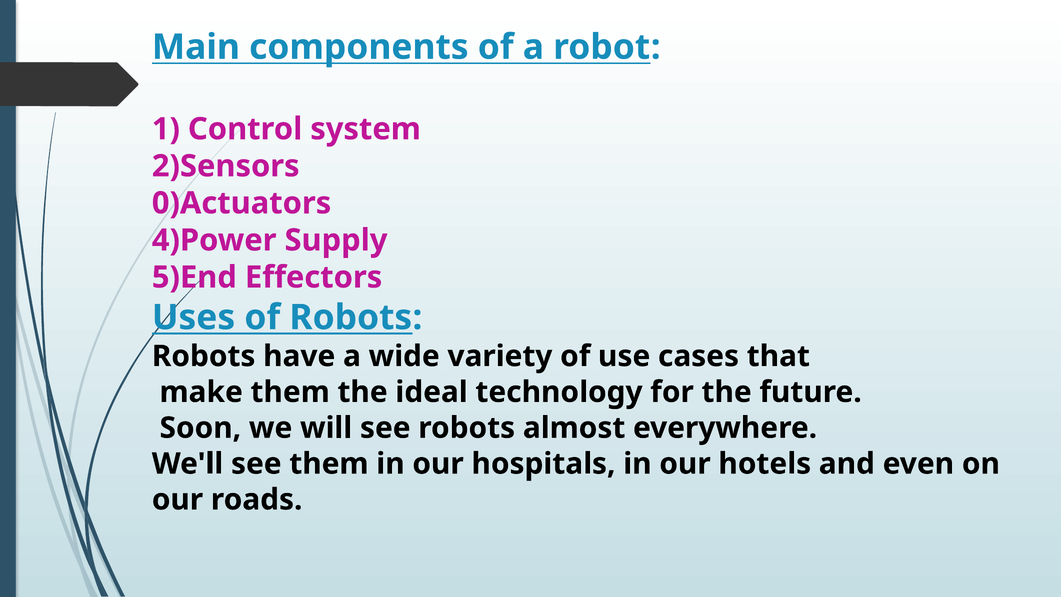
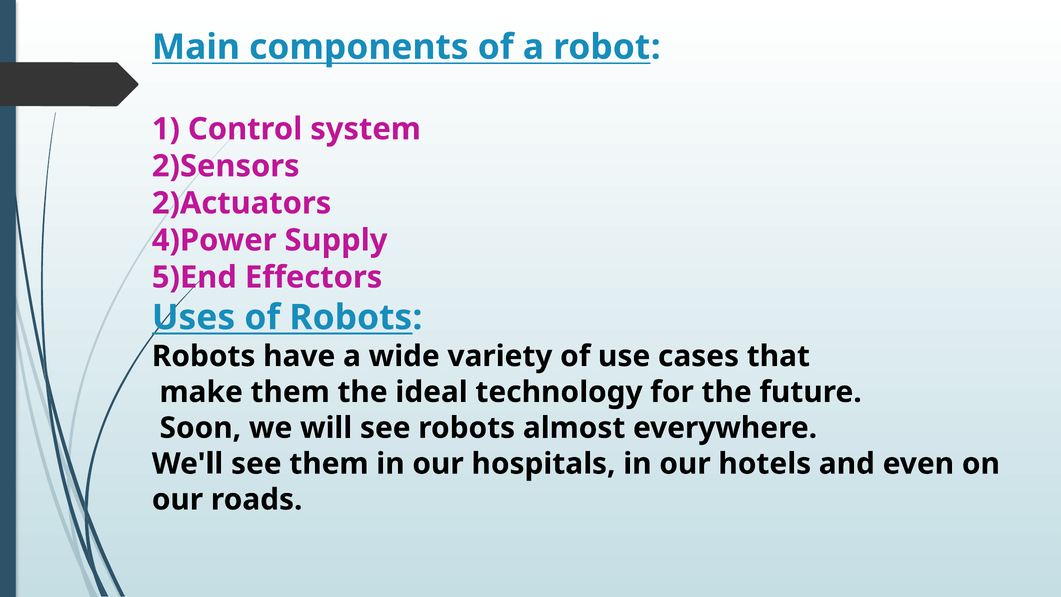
0)Actuators: 0)Actuators -> 2)Actuators (242, 203)
